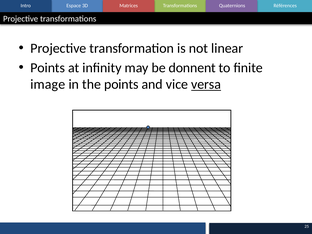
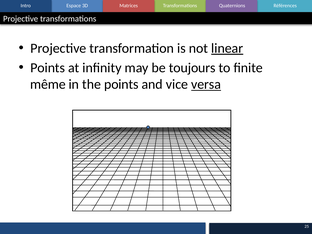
linear underline: none -> present (227, 48)
donnent: donnent -> toujours (192, 68)
image: image -> même (48, 84)
